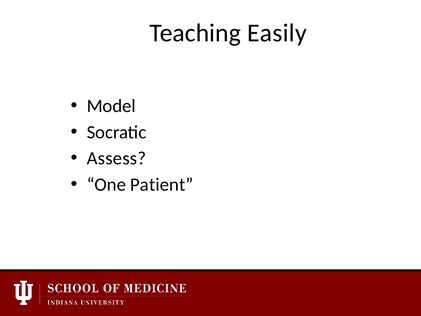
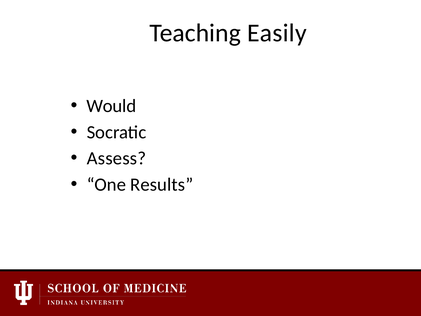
Model: Model -> Would (111, 106)
Patient: Patient -> Results (162, 184)
